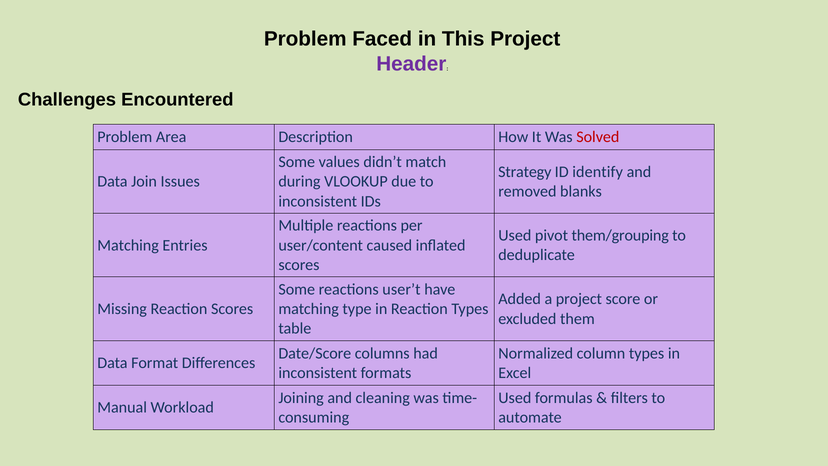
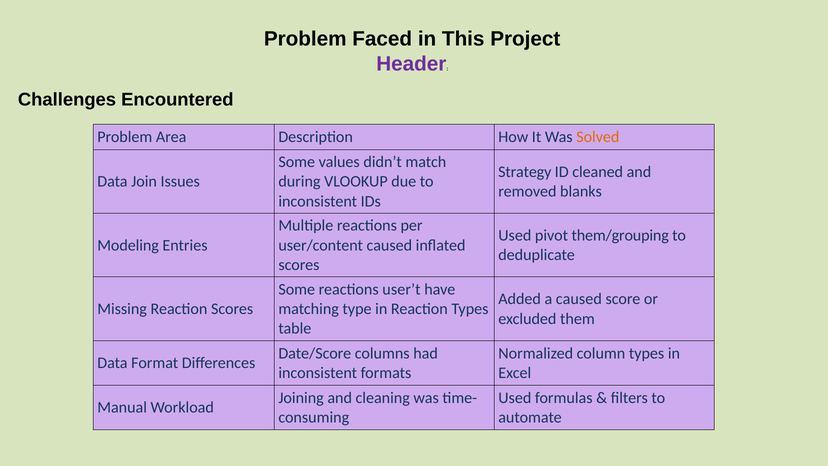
Solved colour: red -> orange (598, 137)
identify: identify -> cleaned (598, 172)
Matching: Matching -> Modeling (128, 245)
a project: project -> caused (579, 299)
